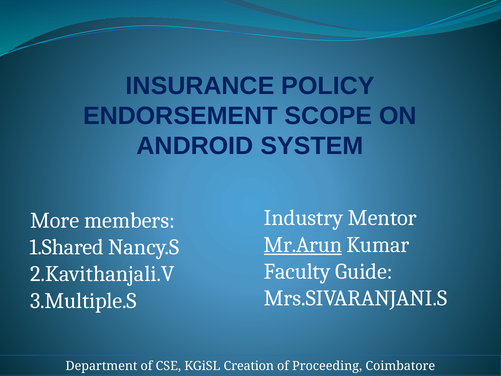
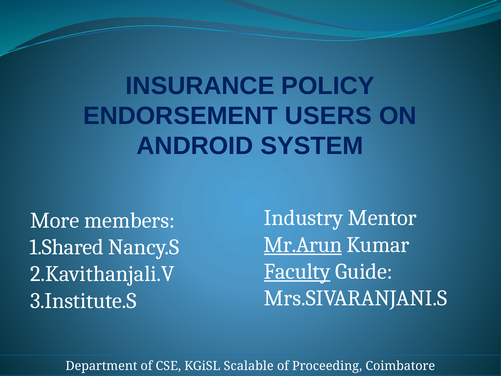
SCOPE: SCOPE -> USERS (328, 116)
Faculty underline: none -> present (297, 271)
3.Multiple.S: 3.Multiple.S -> 3.Institute.S (83, 301)
Creation: Creation -> Scalable (249, 366)
